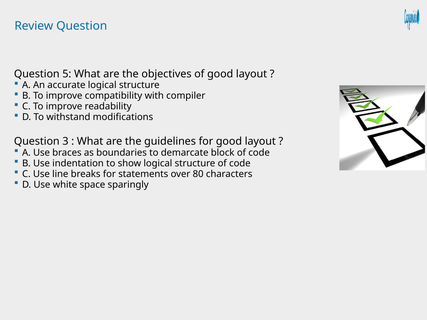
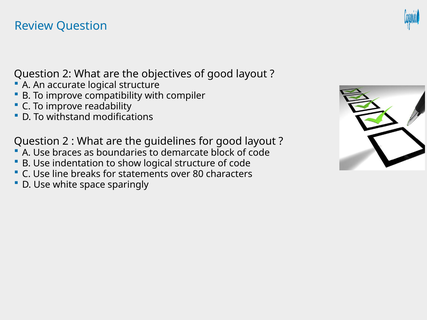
5: 5 -> 2 (67, 74)
3: 3 -> 2 (65, 142)
